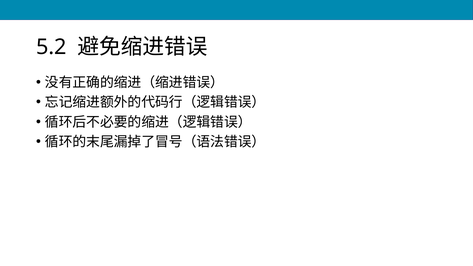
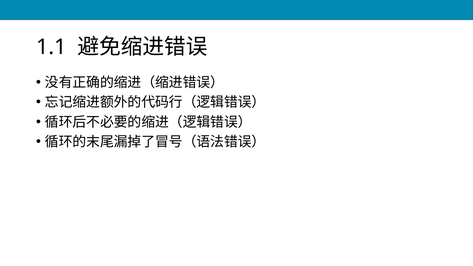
5.2: 5.2 -> 1.1 (51, 47)
